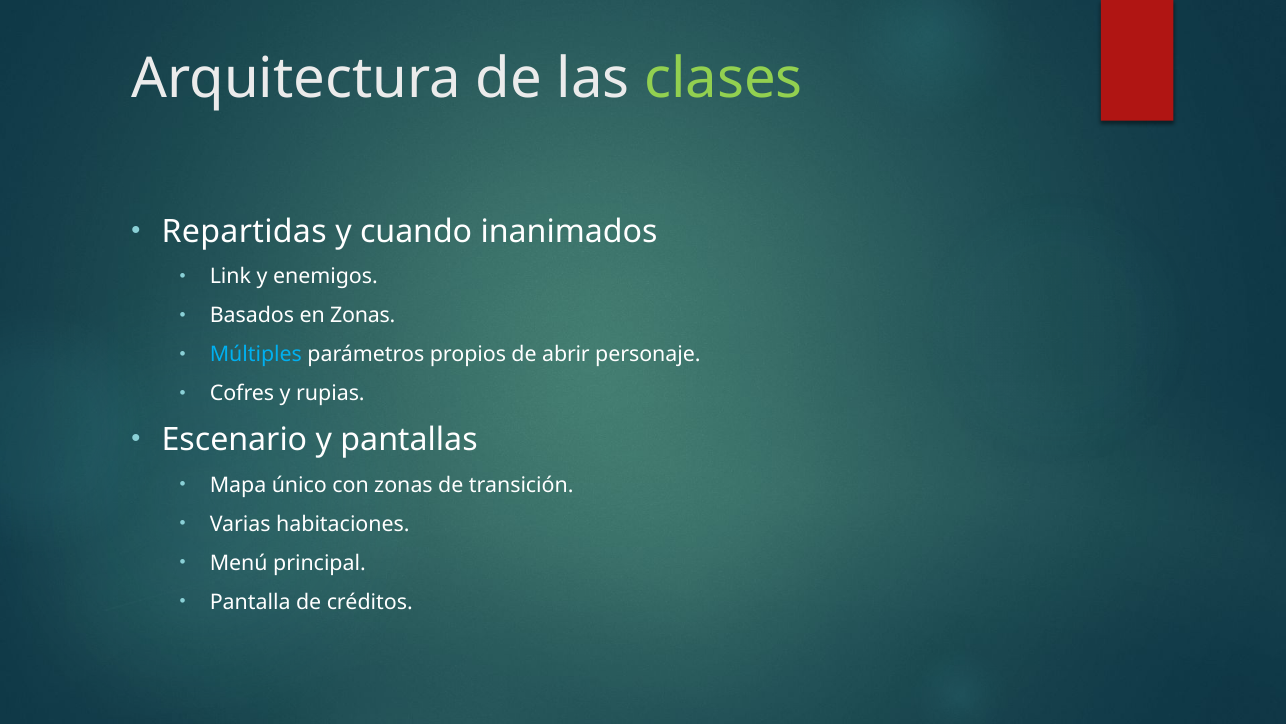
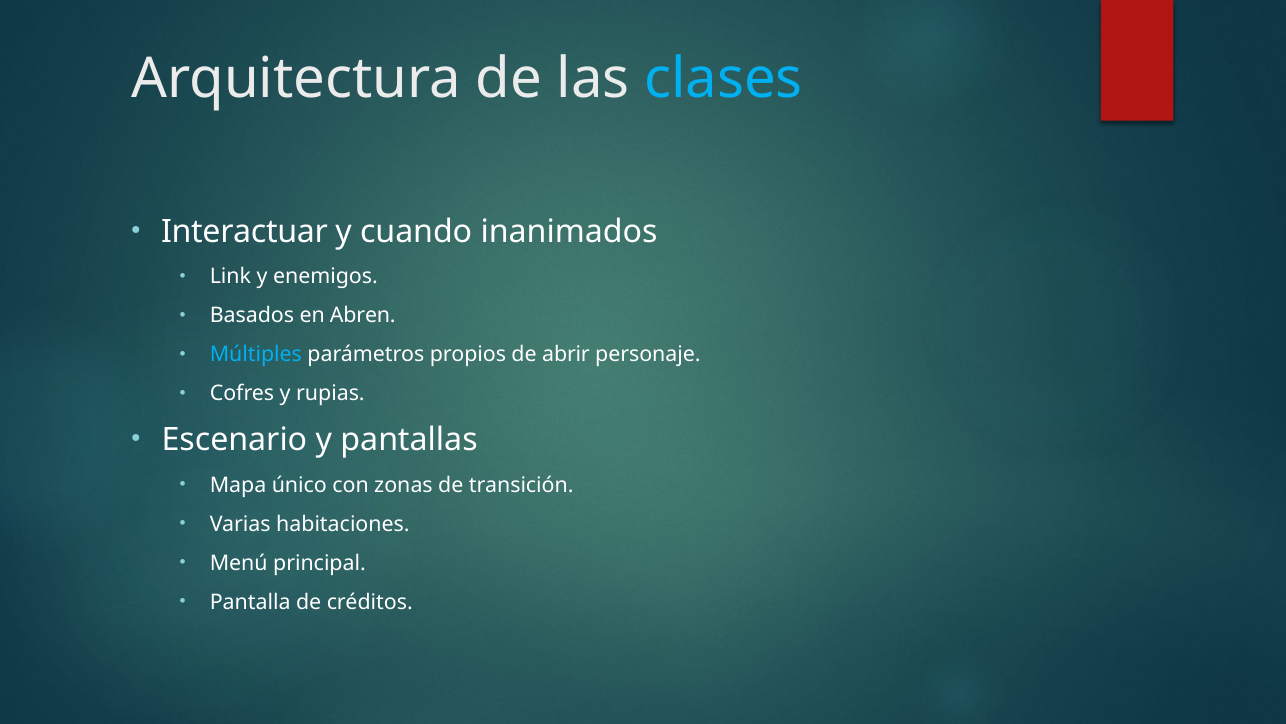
clases colour: light green -> light blue (724, 79)
Repartidas: Repartidas -> Interactuar (244, 232)
en Zonas: Zonas -> Abren (363, 315)
